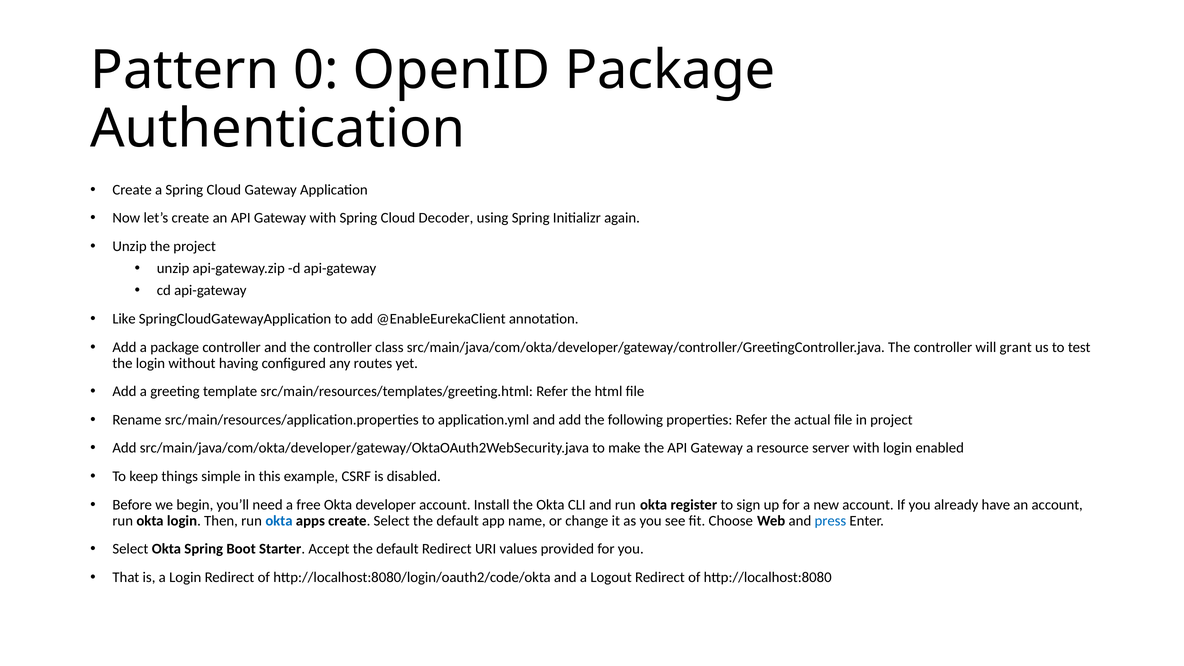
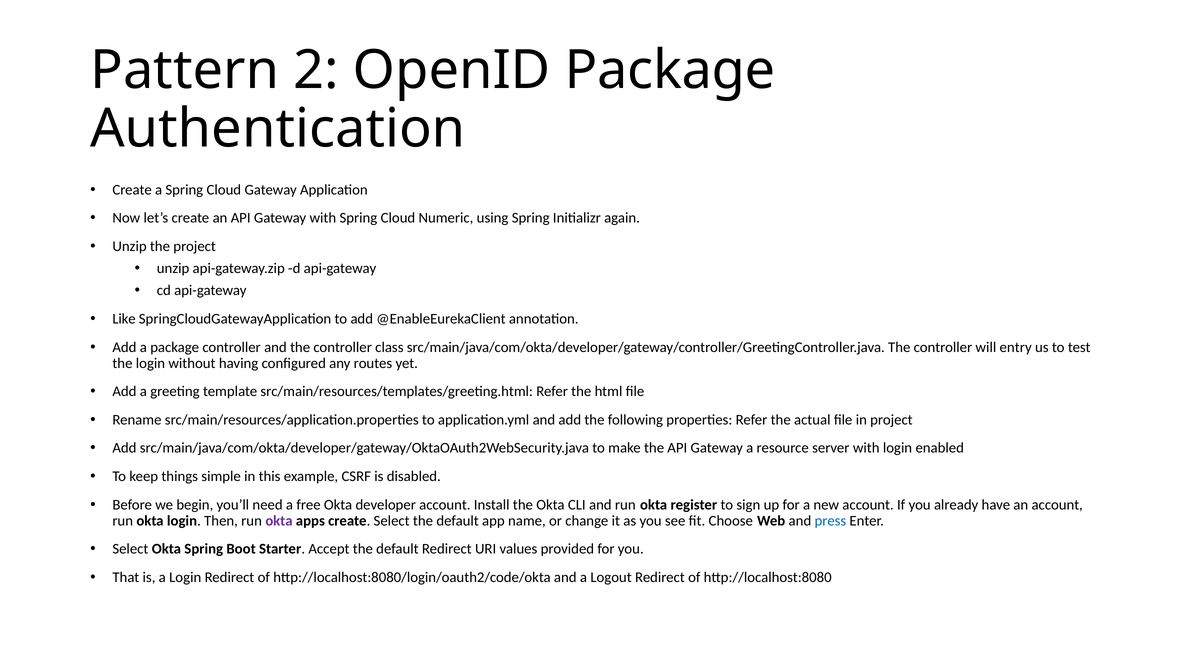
0: 0 -> 2 (316, 70)
Decoder: Decoder -> Numeric (446, 218)
grant: grant -> entry (1016, 347)
okta colour: blue -> purple (279, 521)
